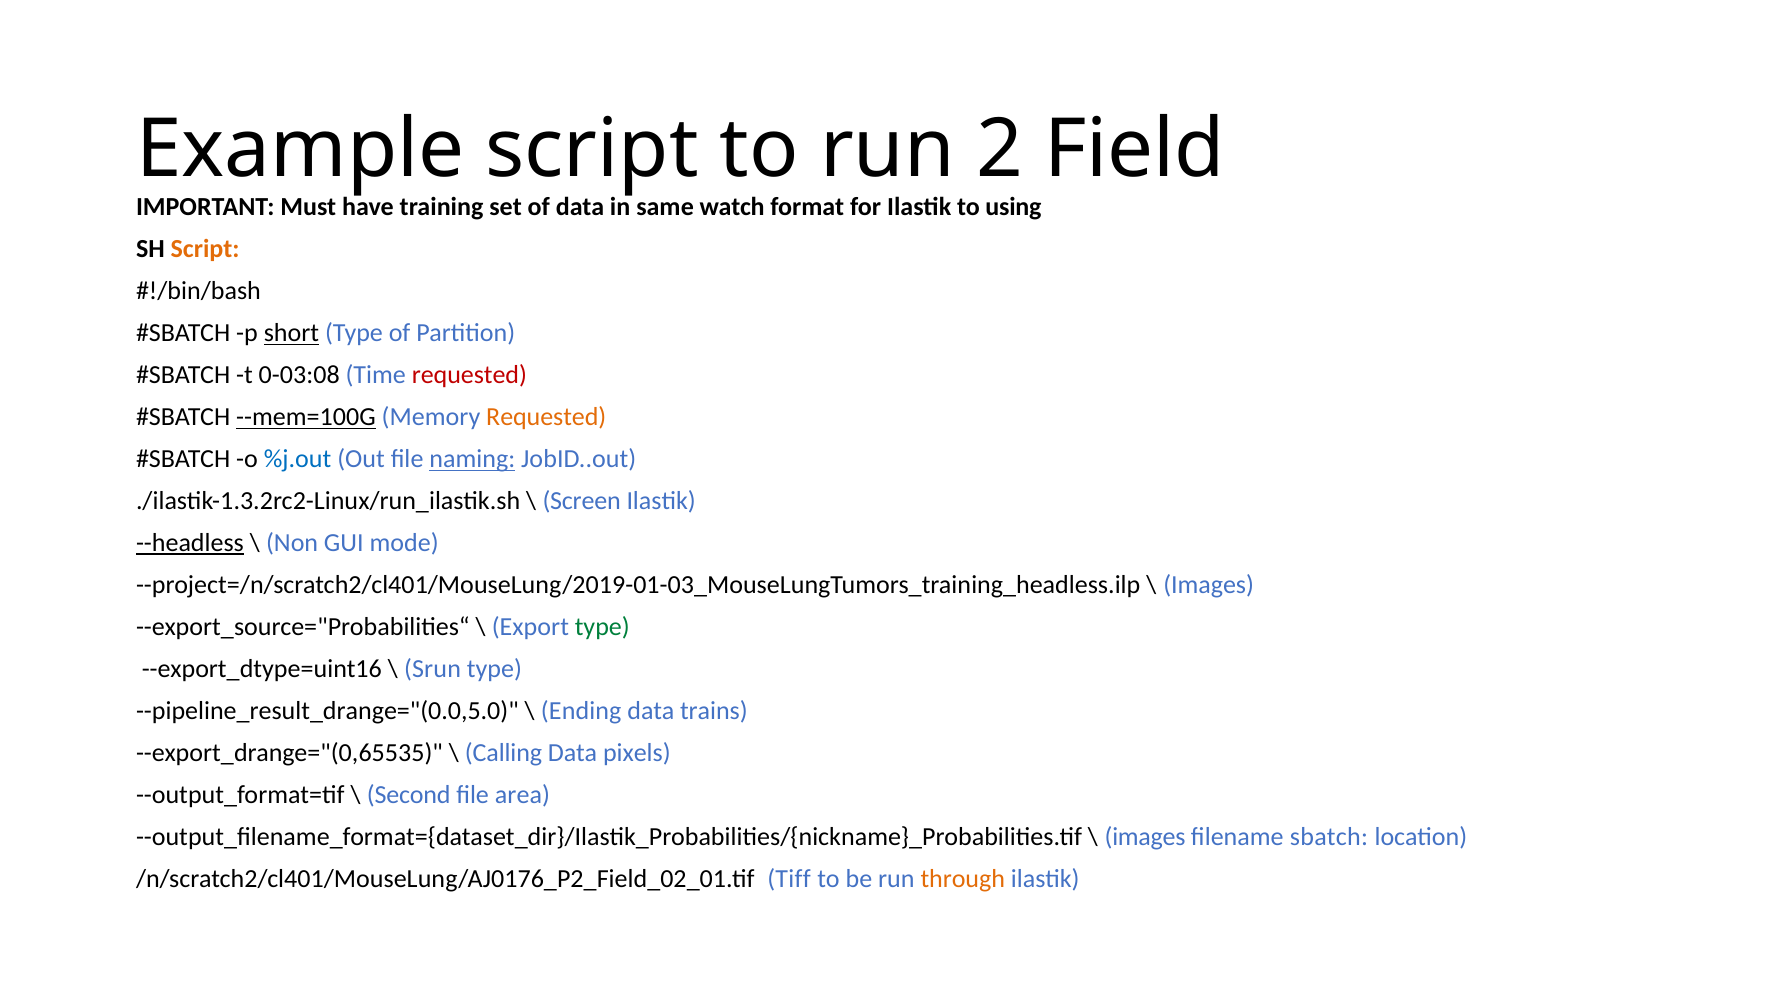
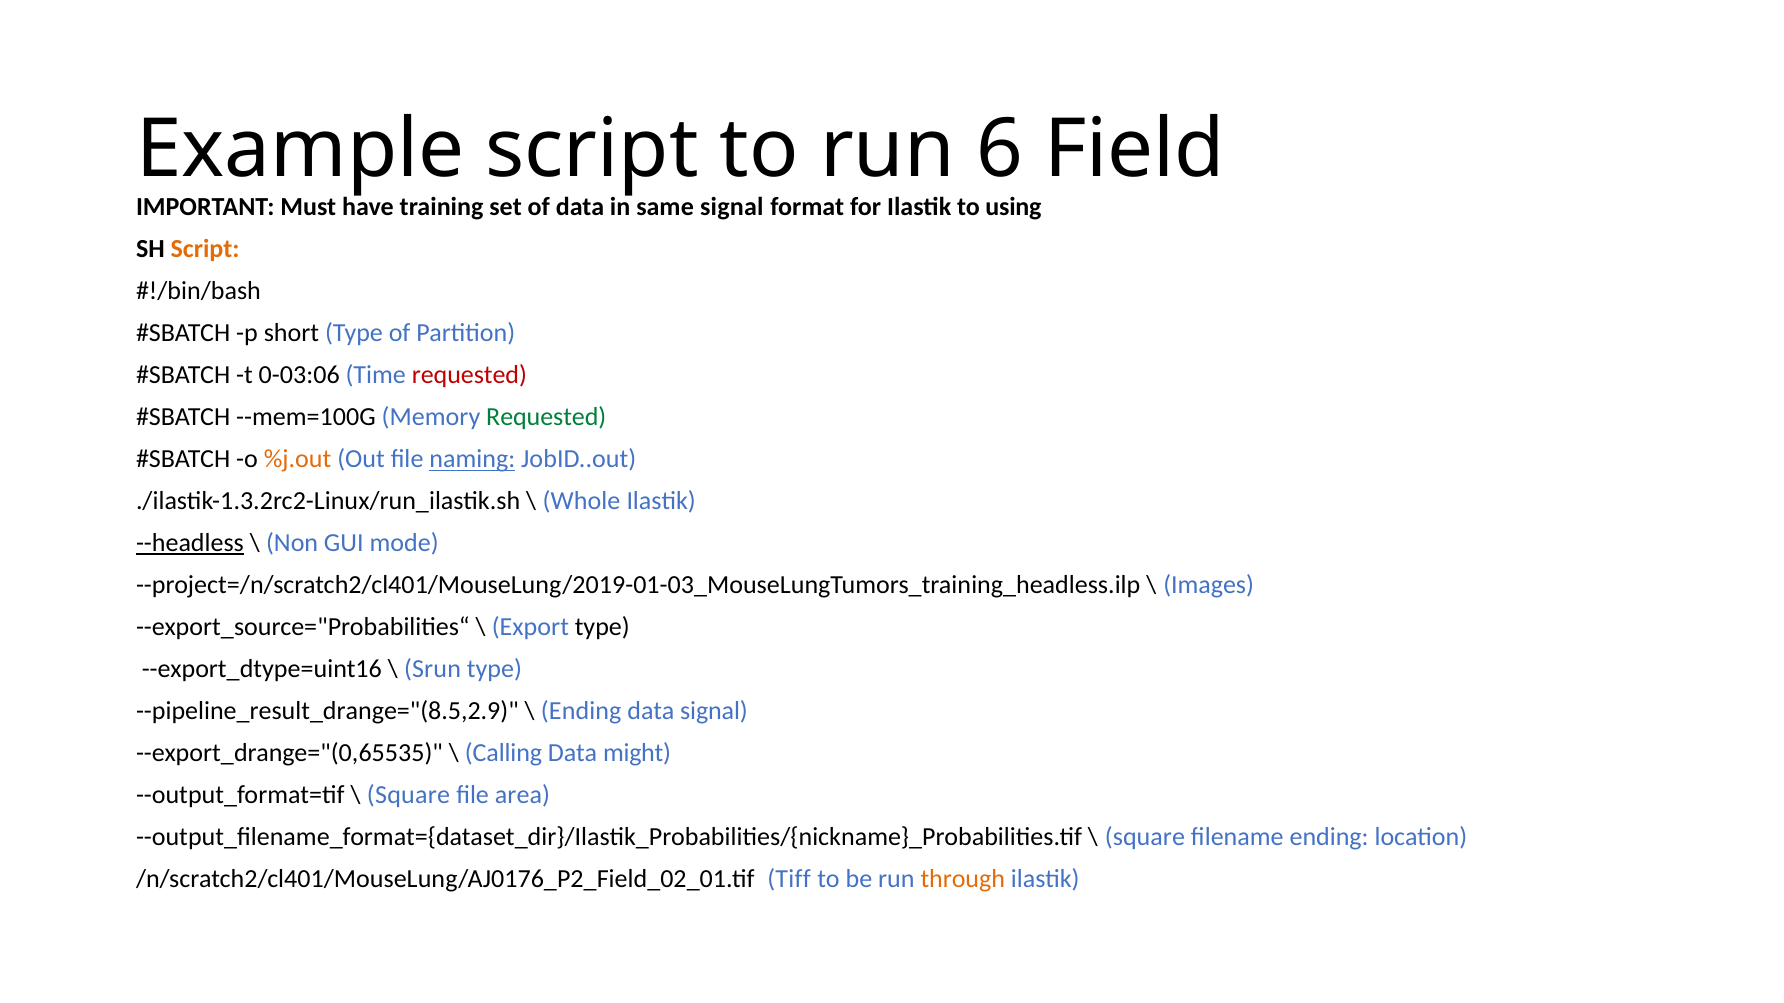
2: 2 -> 6 (1000, 150)
watch: watch -> signal (732, 207)
short underline: present -> none (291, 333)
0-03:08: 0-03:08 -> 0-03:06 (299, 375)
--mem=100G underline: present -> none (306, 417)
Requested colour: orange -> green (546, 417)
%j.out colour: blue -> orange (297, 459)
Screen: Screen -> Whole (581, 501)
type colour: green -> black (602, 627)
--pipeline_result_drange="(0.0,5.0: --pipeline_result_drange="(0.0,5.0 -> --pipeline_result_drange="(8.5,2.9 (327, 711)
data trains: trains -> signal (714, 711)
pixels: pixels -> might (637, 753)
Second: Second -> Square (408, 795)
images: images -> square (1145, 837)
filename sbatch: sbatch -> ending (1329, 837)
